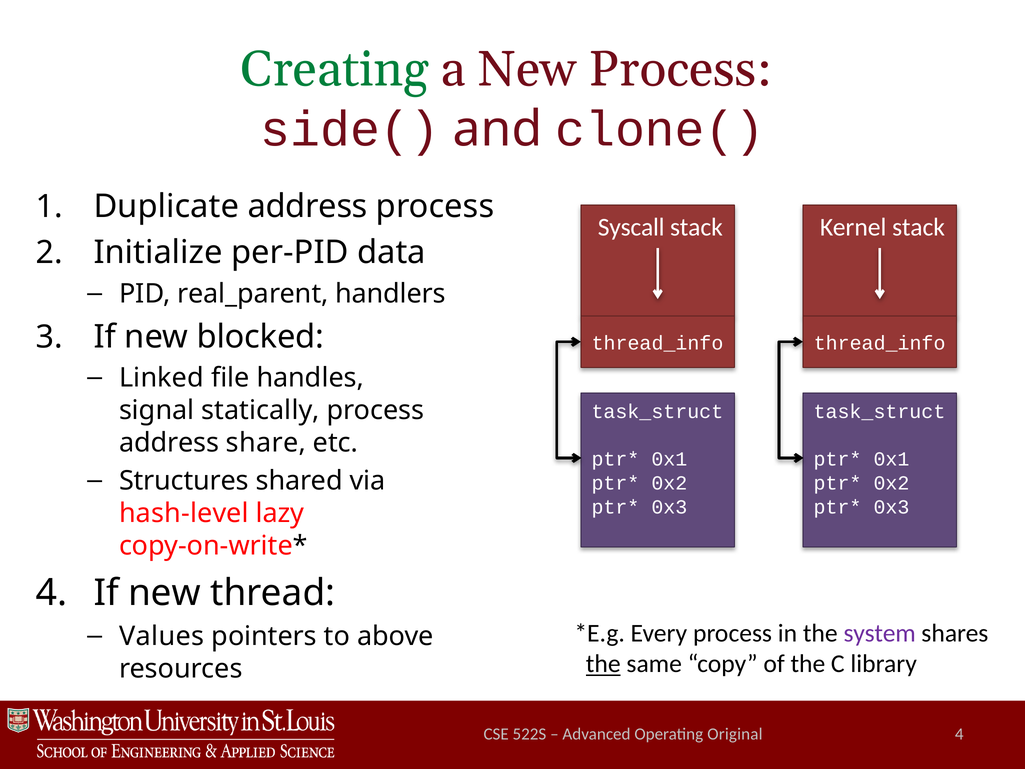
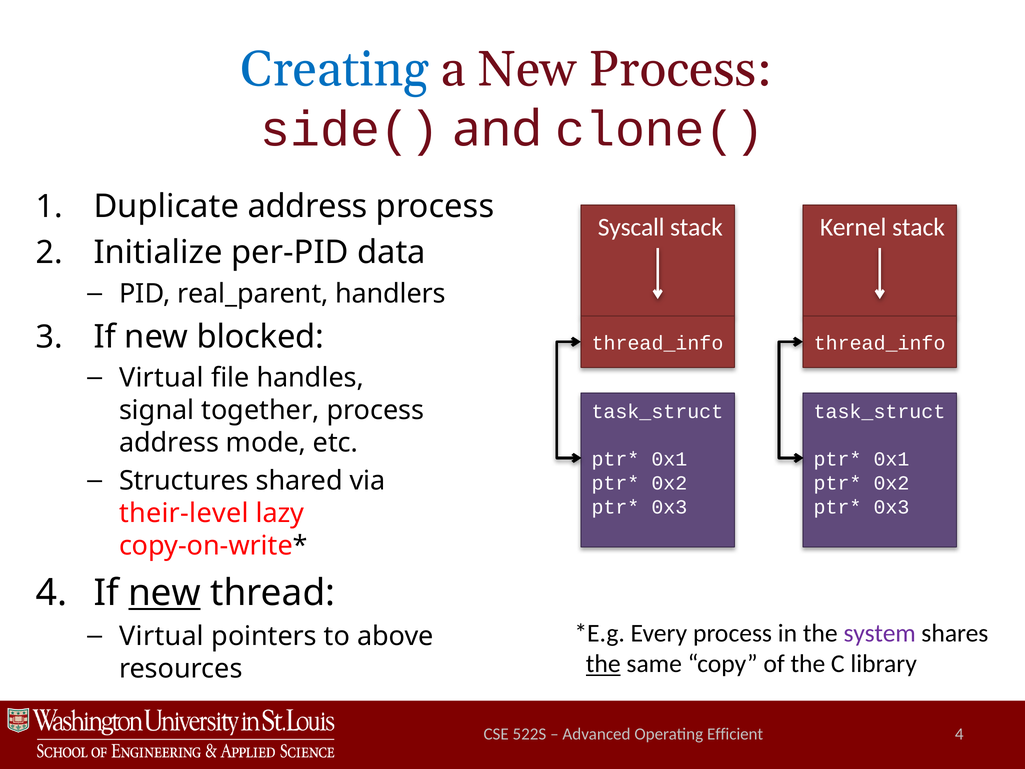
Creating colour: green -> blue (335, 69)
Linked: Linked -> Virtual (162, 378)
statically: statically -> together (260, 410)
share: share -> mode (266, 443)
hash-level: hash-level -> their-level (184, 513)
new underline: none -> present (165, 593)
Values: Values -> Virtual (162, 636)
Original: Original -> Efficient (735, 734)
